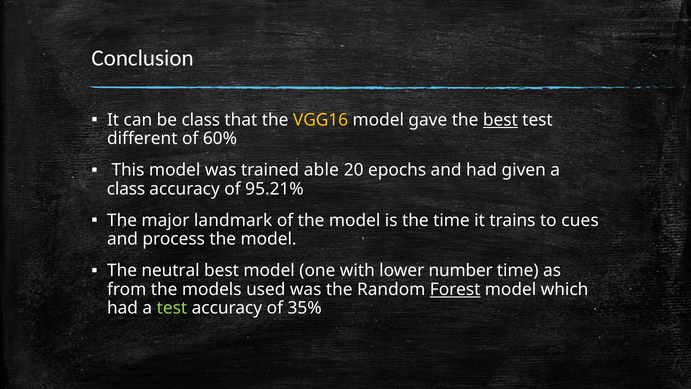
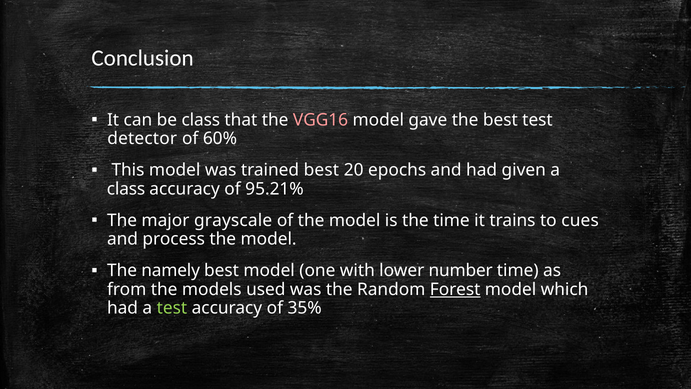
VGG16 colour: yellow -> pink (321, 120)
best underline: present -> none (500, 120)
different: different -> detector (142, 138)
trained able: able -> best (321, 170)
landmark: landmark -> grayscale (233, 220)
neutral: neutral -> namely (171, 271)
